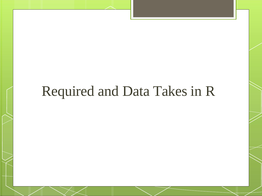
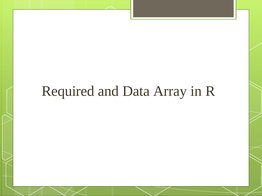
Takes: Takes -> Array (170, 91)
